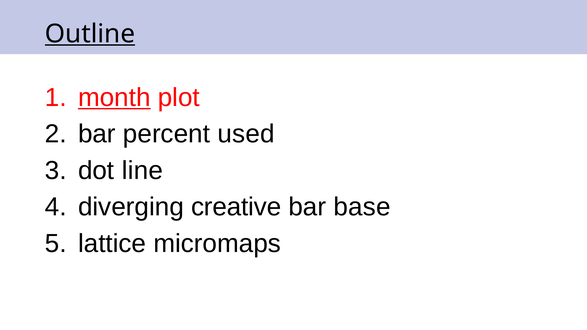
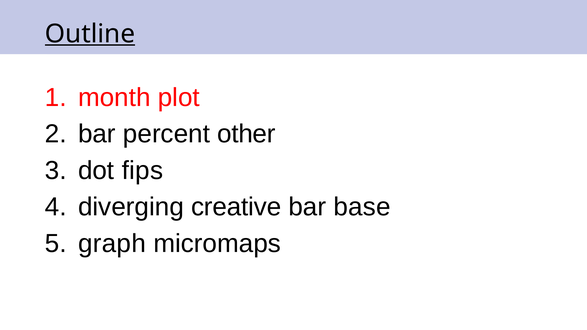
month underline: present -> none (114, 97)
used: used -> other (246, 134)
line: line -> fips (142, 171)
lattice: lattice -> graph (112, 244)
